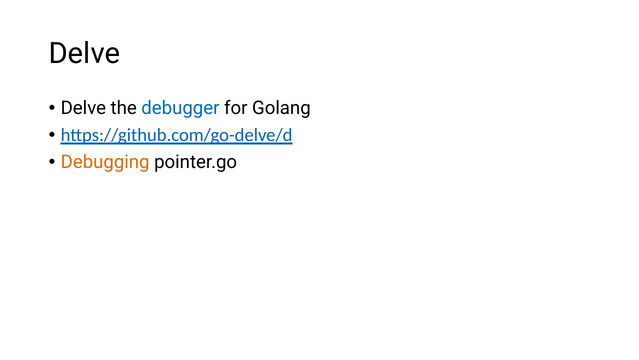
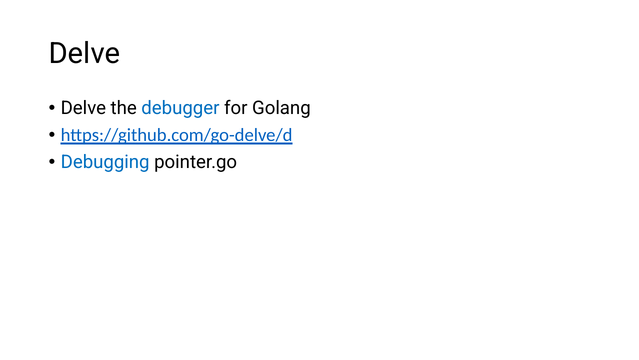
Debugging colour: orange -> blue (105, 162)
